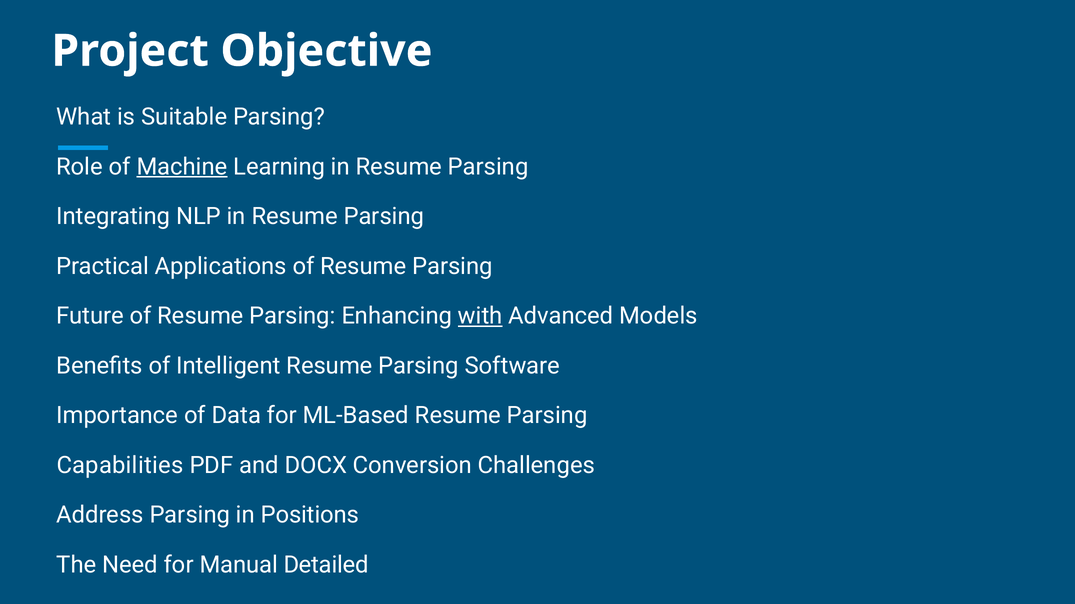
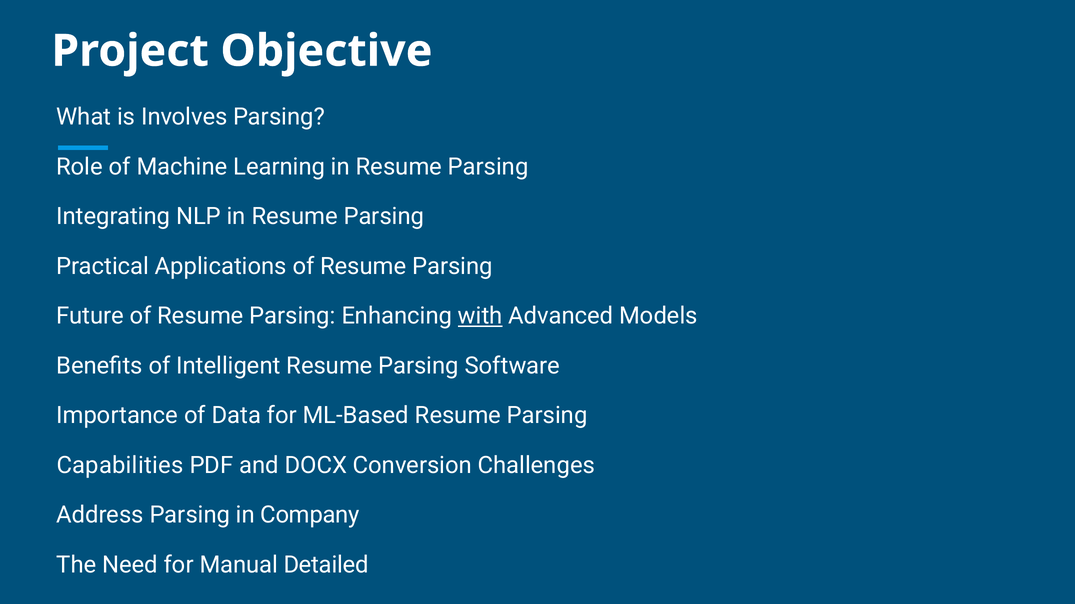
Suitable: Suitable -> Involves (184, 117)
Machine underline: present -> none (182, 167)
Positions: Positions -> Company (310, 516)
